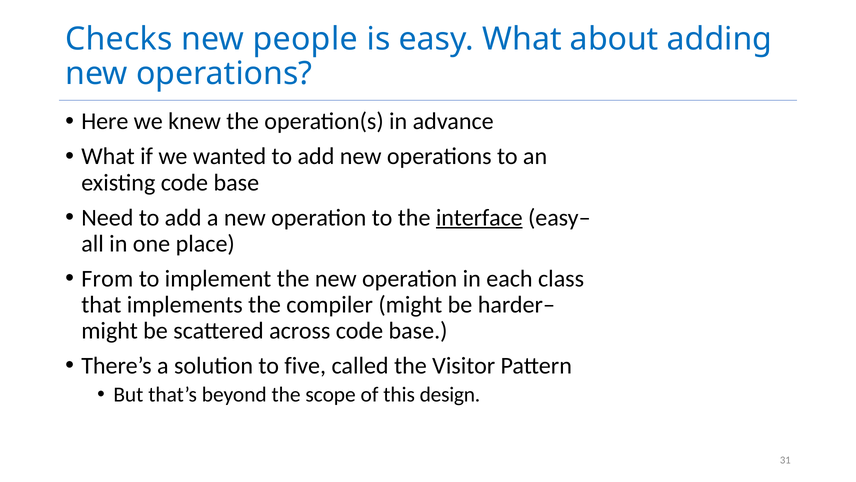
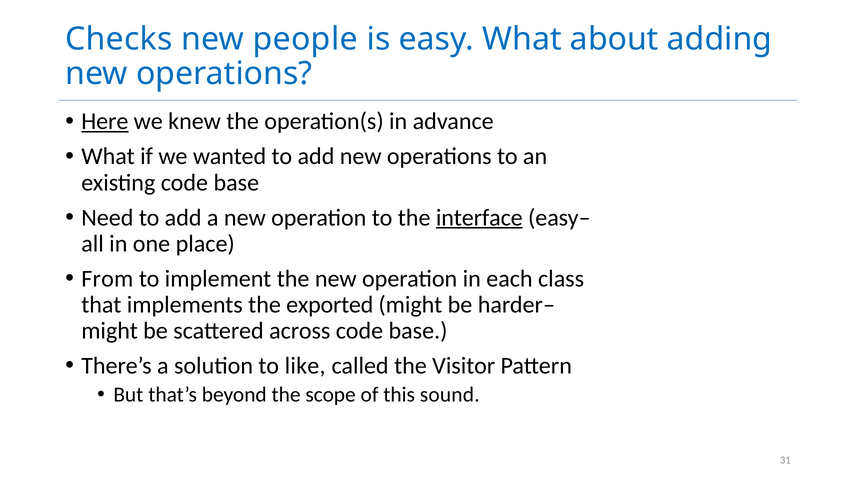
Here underline: none -> present (105, 121)
compiler: compiler -> exported (330, 304)
five: five -> like (305, 365)
design: design -> sound (450, 394)
